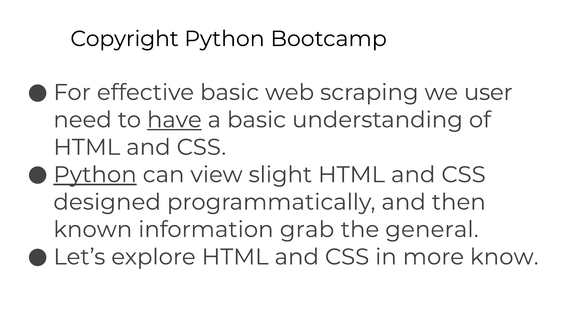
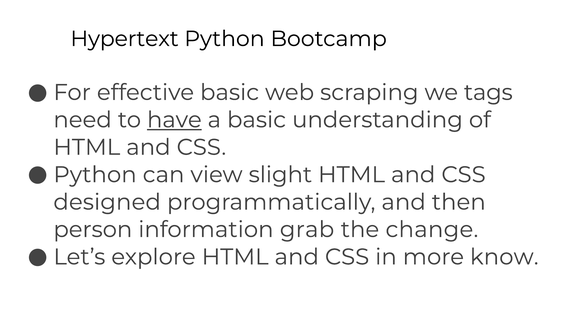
Copyright: Copyright -> Hypertext (125, 39)
user: user -> tags (488, 92)
Python underline: present -> none (95, 175)
known: known -> person (93, 229)
general: general -> change (432, 229)
